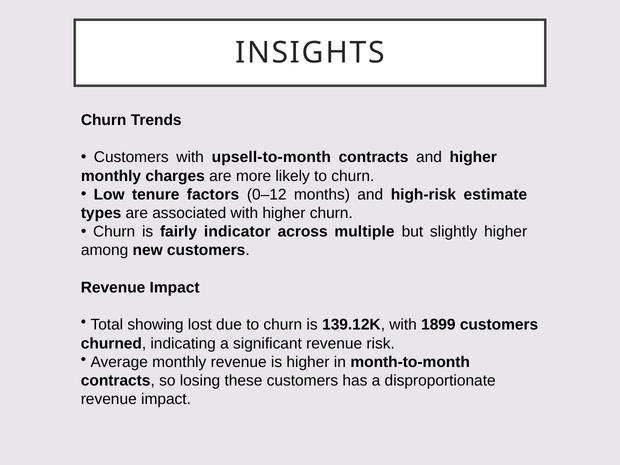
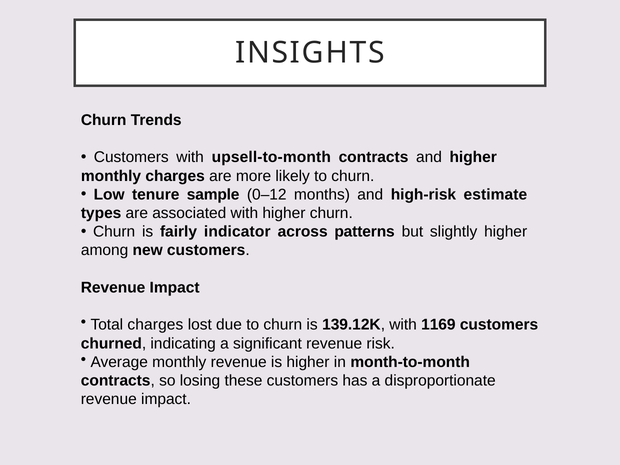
factors: factors -> sample (213, 195)
multiple: multiple -> patterns (365, 232)
Total showing: showing -> charges (155, 325)
1899: 1899 -> 1169 (438, 325)
